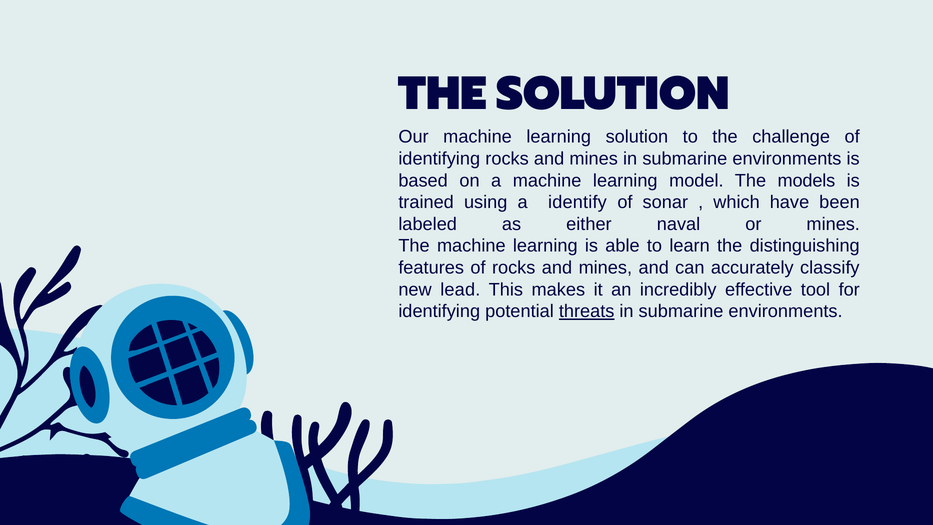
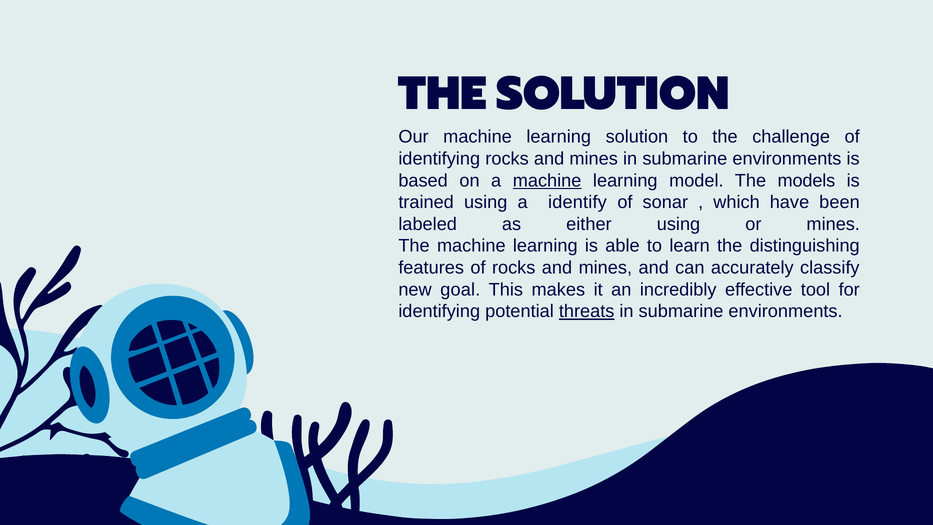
machine underline: none -> present (547, 180)
either naval: naval -> using (679, 224)
lead: lead -> goal (460, 290)
